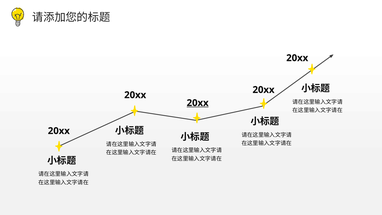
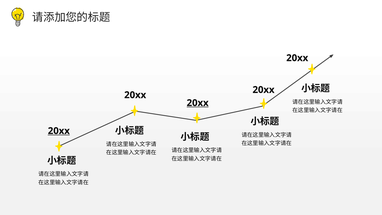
20xx underline: none -> present (59, 131)
